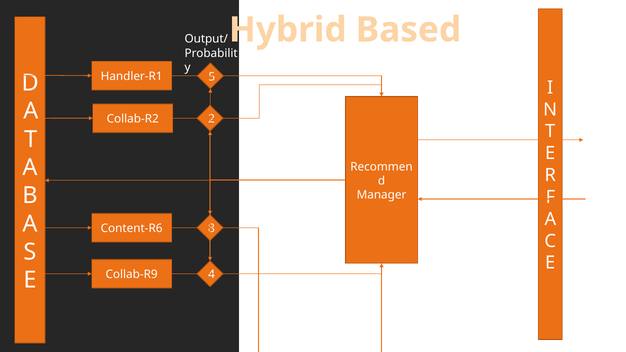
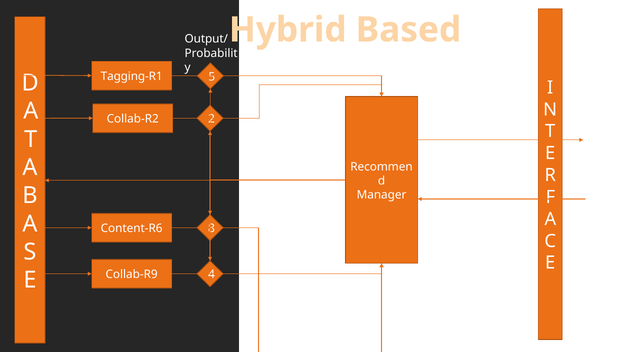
Handler-R1: Handler-R1 -> Tagging-R1 (132, 76)
